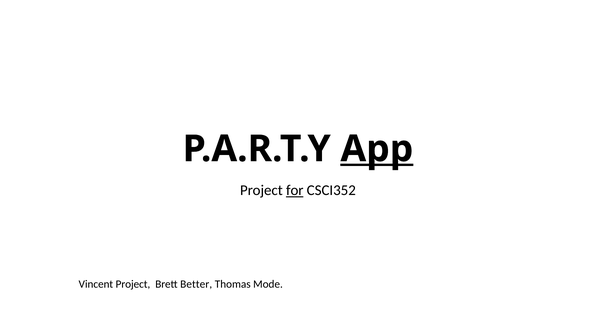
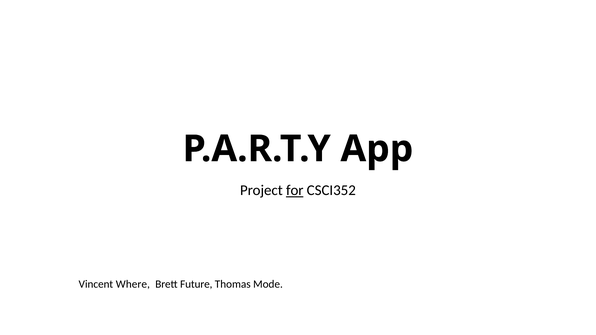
App underline: present -> none (377, 149)
Vincent Project: Project -> Where (133, 284)
Better: Better -> Future (196, 284)
